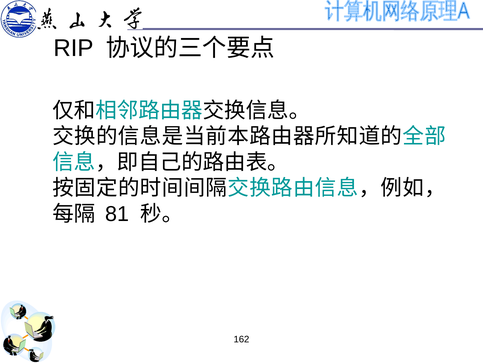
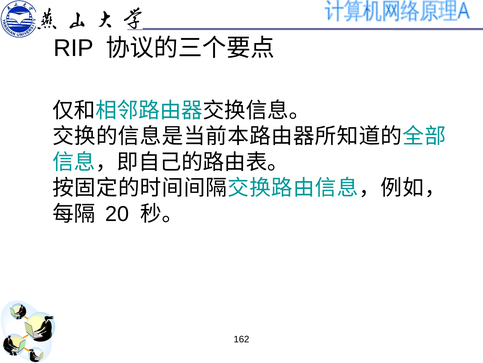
81: 81 -> 20 (117, 214)
